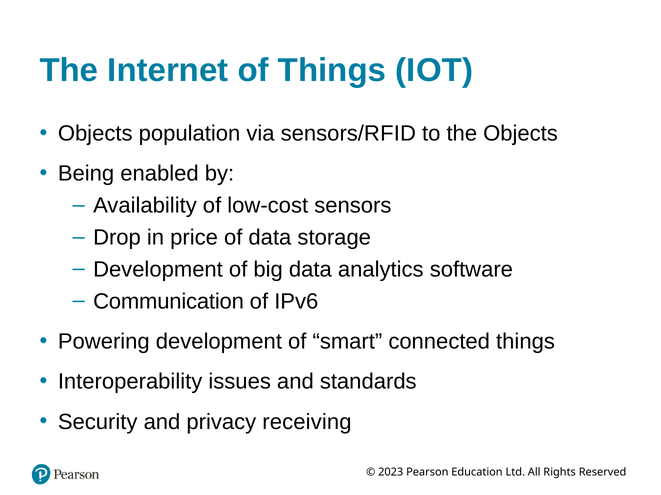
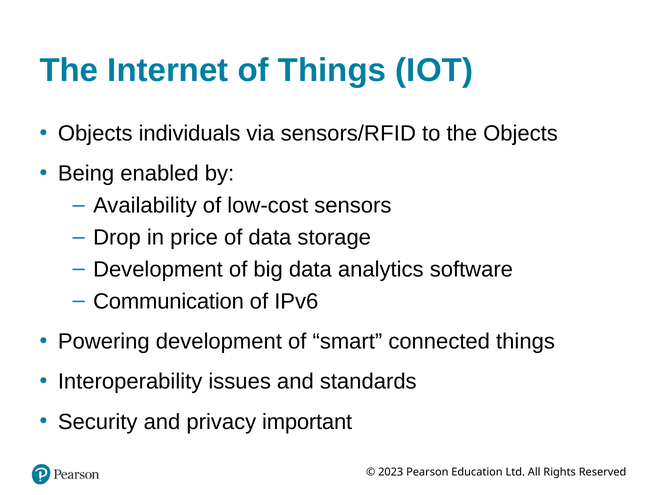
population: population -> individuals (190, 134)
receiving: receiving -> important (307, 422)
